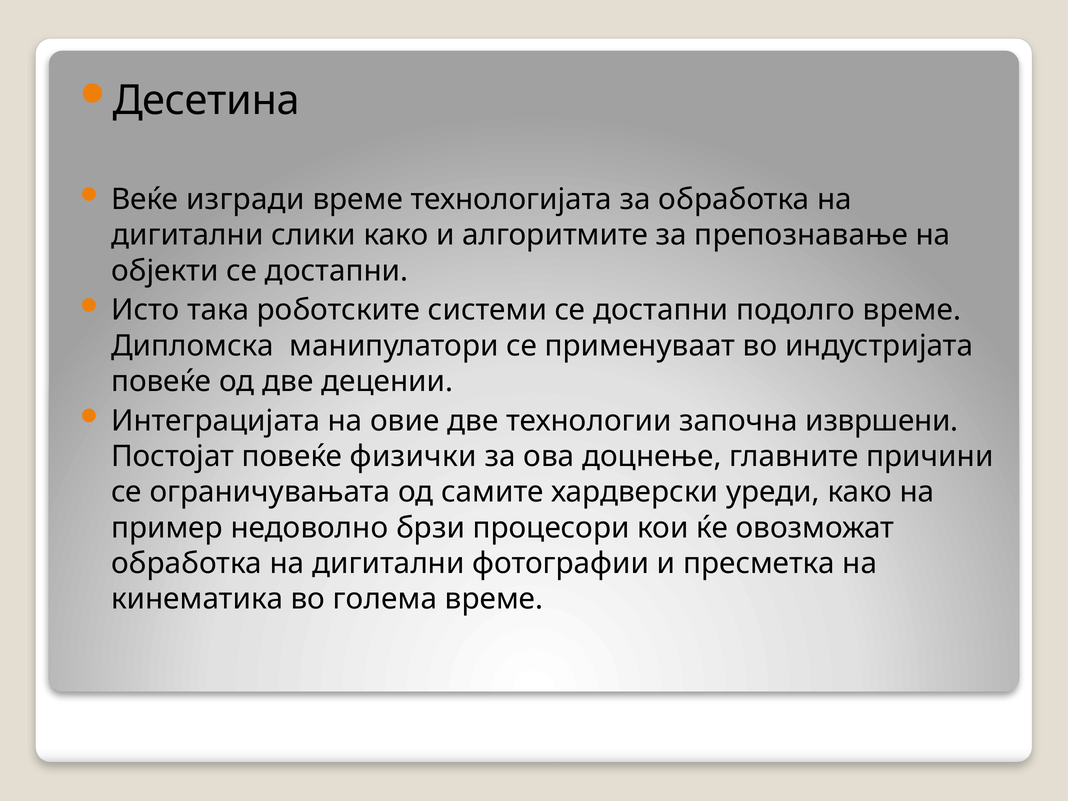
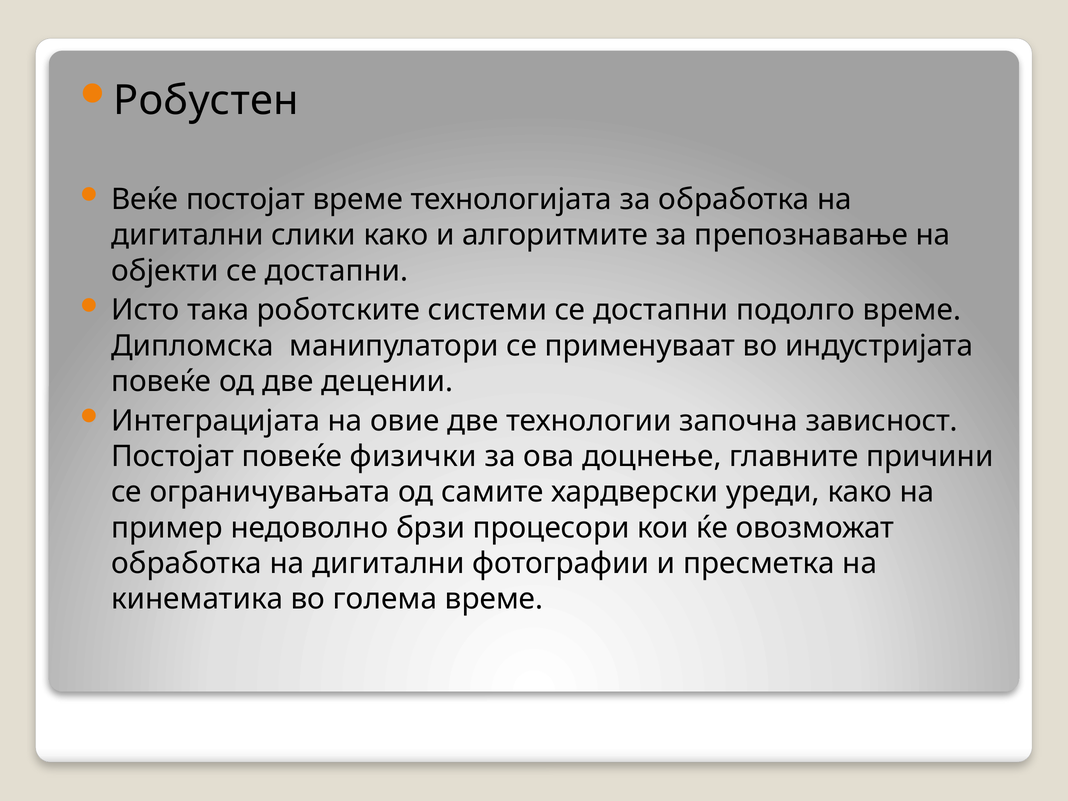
Десетина: Десетина -> Робустен (206, 100)
Веќе изгради: изгради -> постојат (246, 199)
извршени: извршени -> зависност (882, 421)
